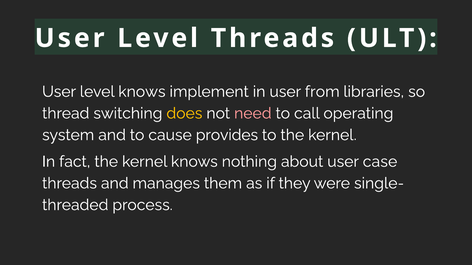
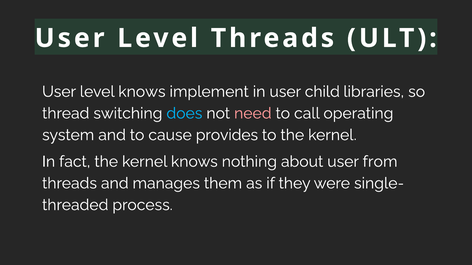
from: from -> child (322, 92)
does colour: yellow -> light blue (184, 114)
case: case -> from (380, 162)
